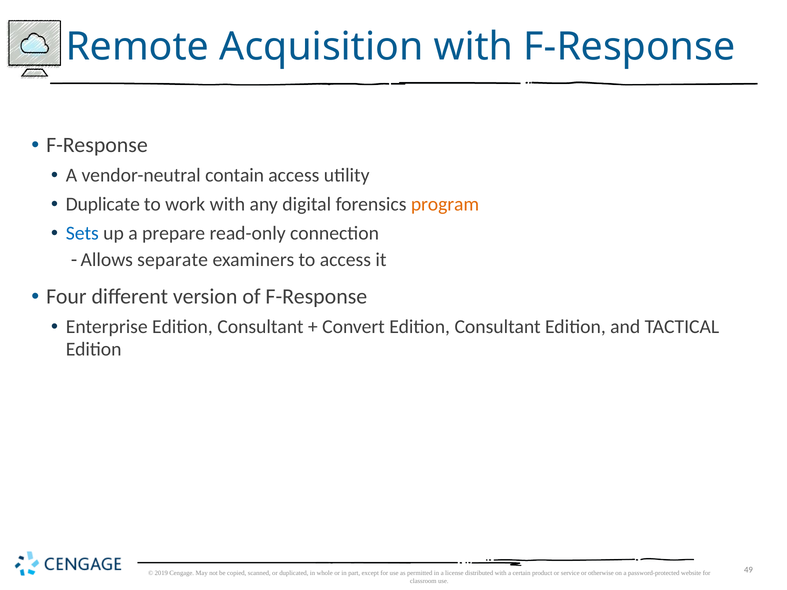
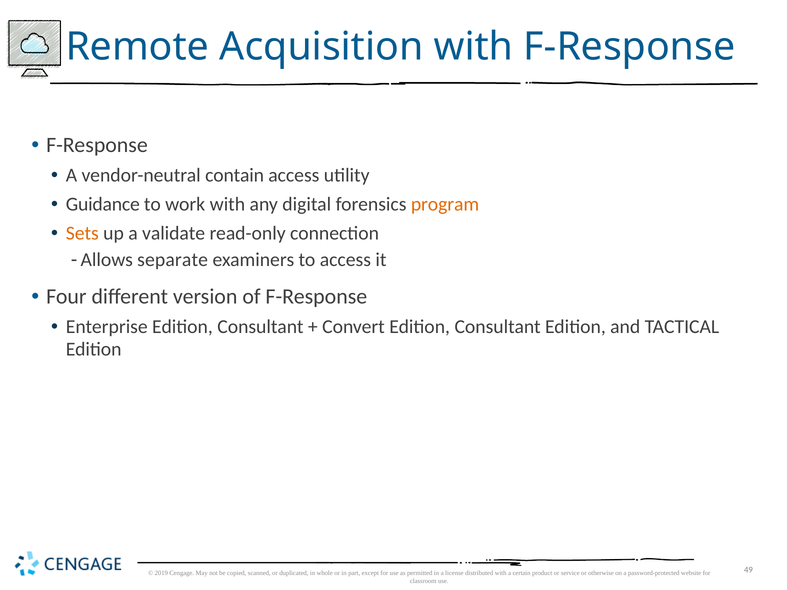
Duplicate: Duplicate -> Guidance (103, 204)
Sets colour: blue -> orange (82, 233)
prepare: prepare -> validate (174, 233)
